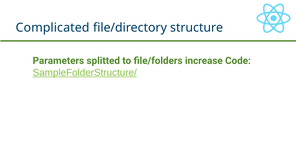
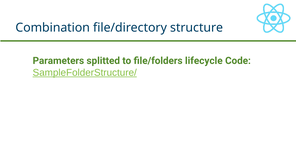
Complicated: Complicated -> Combination (53, 28)
increase: increase -> lifecycle (204, 60)
